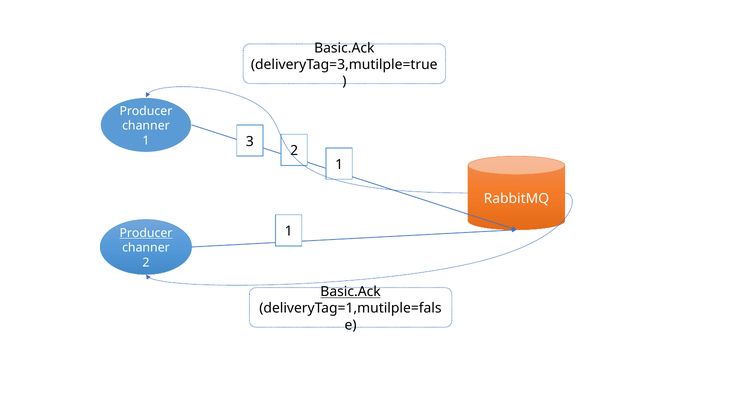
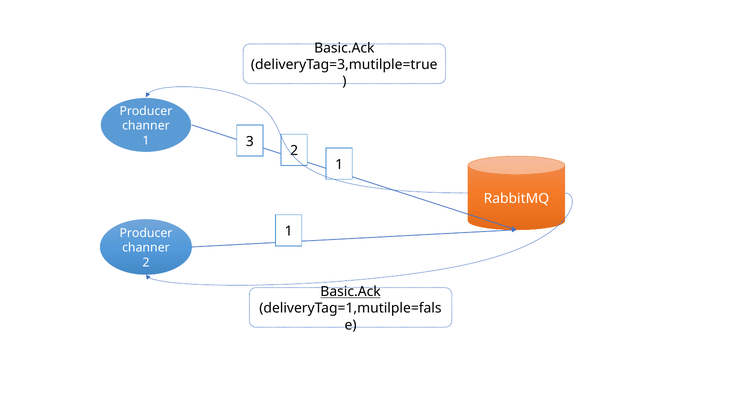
Producer underline: present -> none (146, 233)
